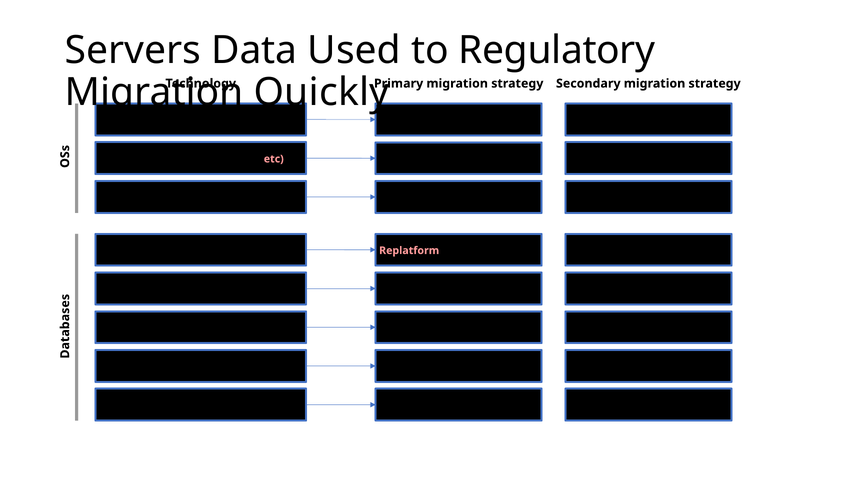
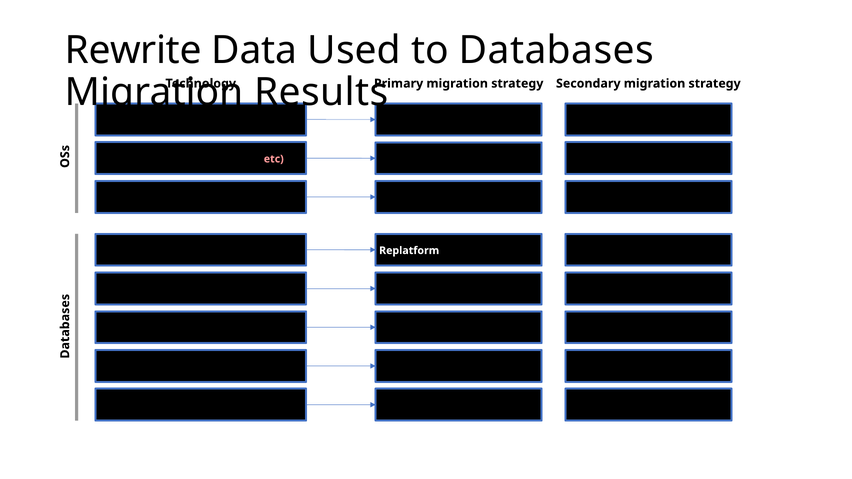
Servers: Servers -> Rewrite (133, 50)
to Regulatory: Regulatory -> Databases (556, 50)
Quickly: Quickly -> Results (321, 93)
Replatform colour: pink -> white (409, 251)
